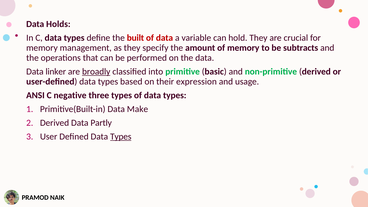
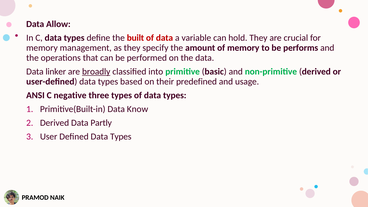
Holds: Holds -> Allow (58, 24)
subtracts: subtracts -> performs (301, 48)
expression: expression -> predefined (197, 82)
Make: Make -> Know (138, 109)
Types underline: present -> none (121, 137)
